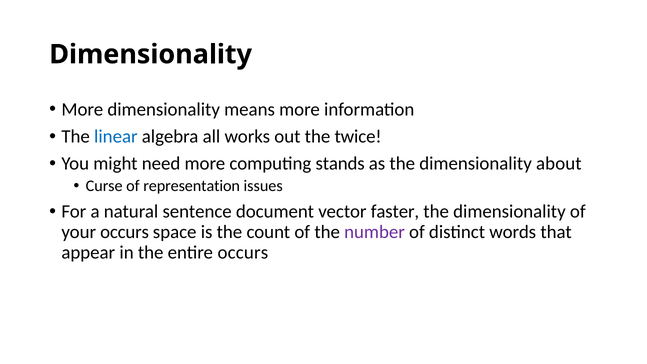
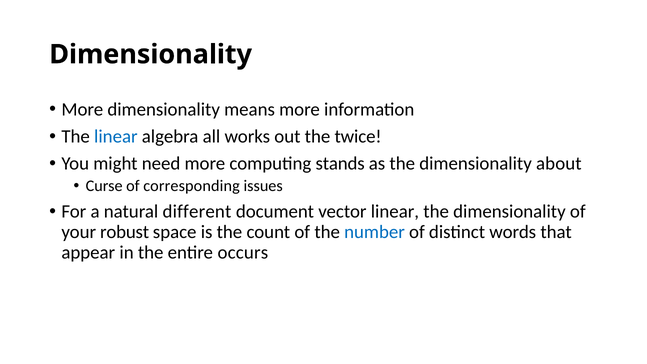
representation: representation -> corresponding (192, 186)
sentence: sentence -> different (197, 212)
vector faster: faster -> linear (395, 212)
your occurs: occurs -> robust (125, 232)
number colour: purple -> blue (375, 232)
